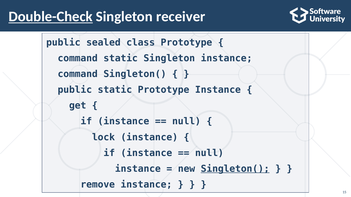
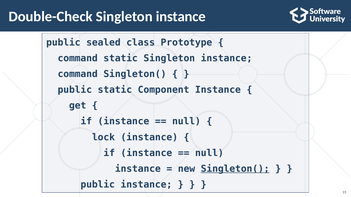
Double-Check underline: present -> none (51, 17)
receiver: receiver -> instance (181, 17)
static Prototype: Prototype -> Component (164, 90)
remove: remove -> public (98, 185)
